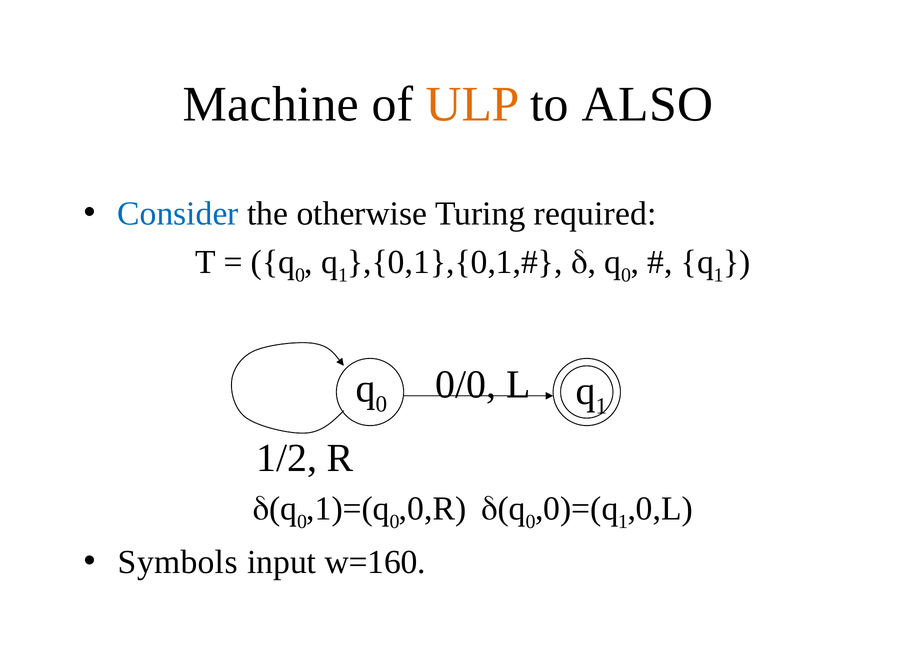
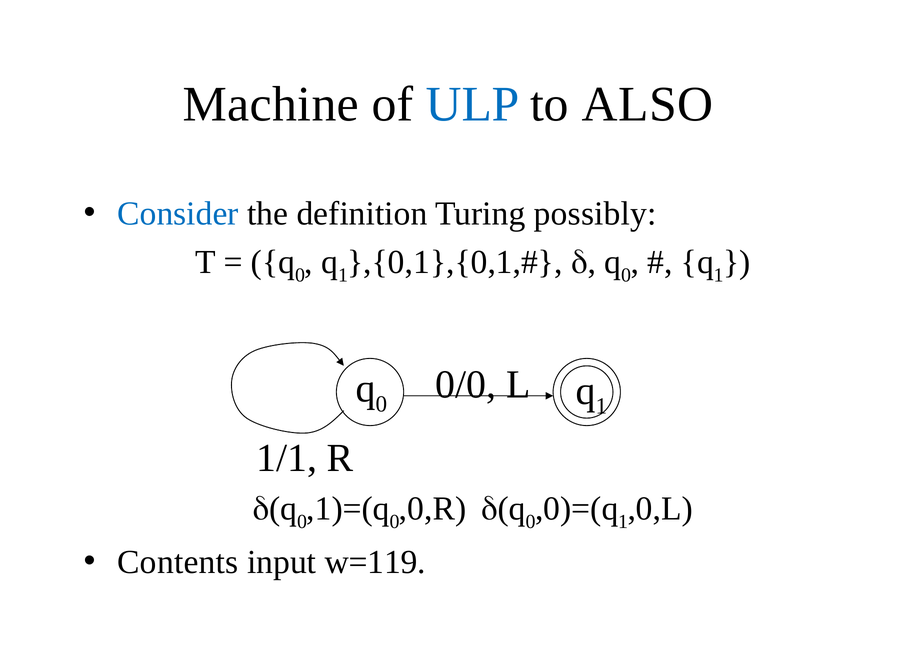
ULP colour: orange -> blue (473, 104)
otherwise: otherwise -> definition (362, 214)
required: required -> possibly (595, 214)
1/2: 1/2 -> 1/1 (287, 459)
Symbols: Symbols -> Contents (178, 563)
w=160: w=160 -> w=119 (375, 563)
